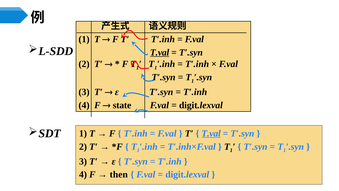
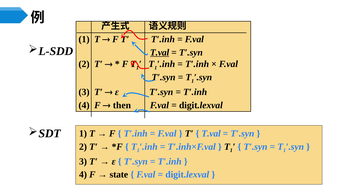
state: state -> then (122, 105)
T.val underline: present -> none (211, 133)
then: then -> state (119, 174)
